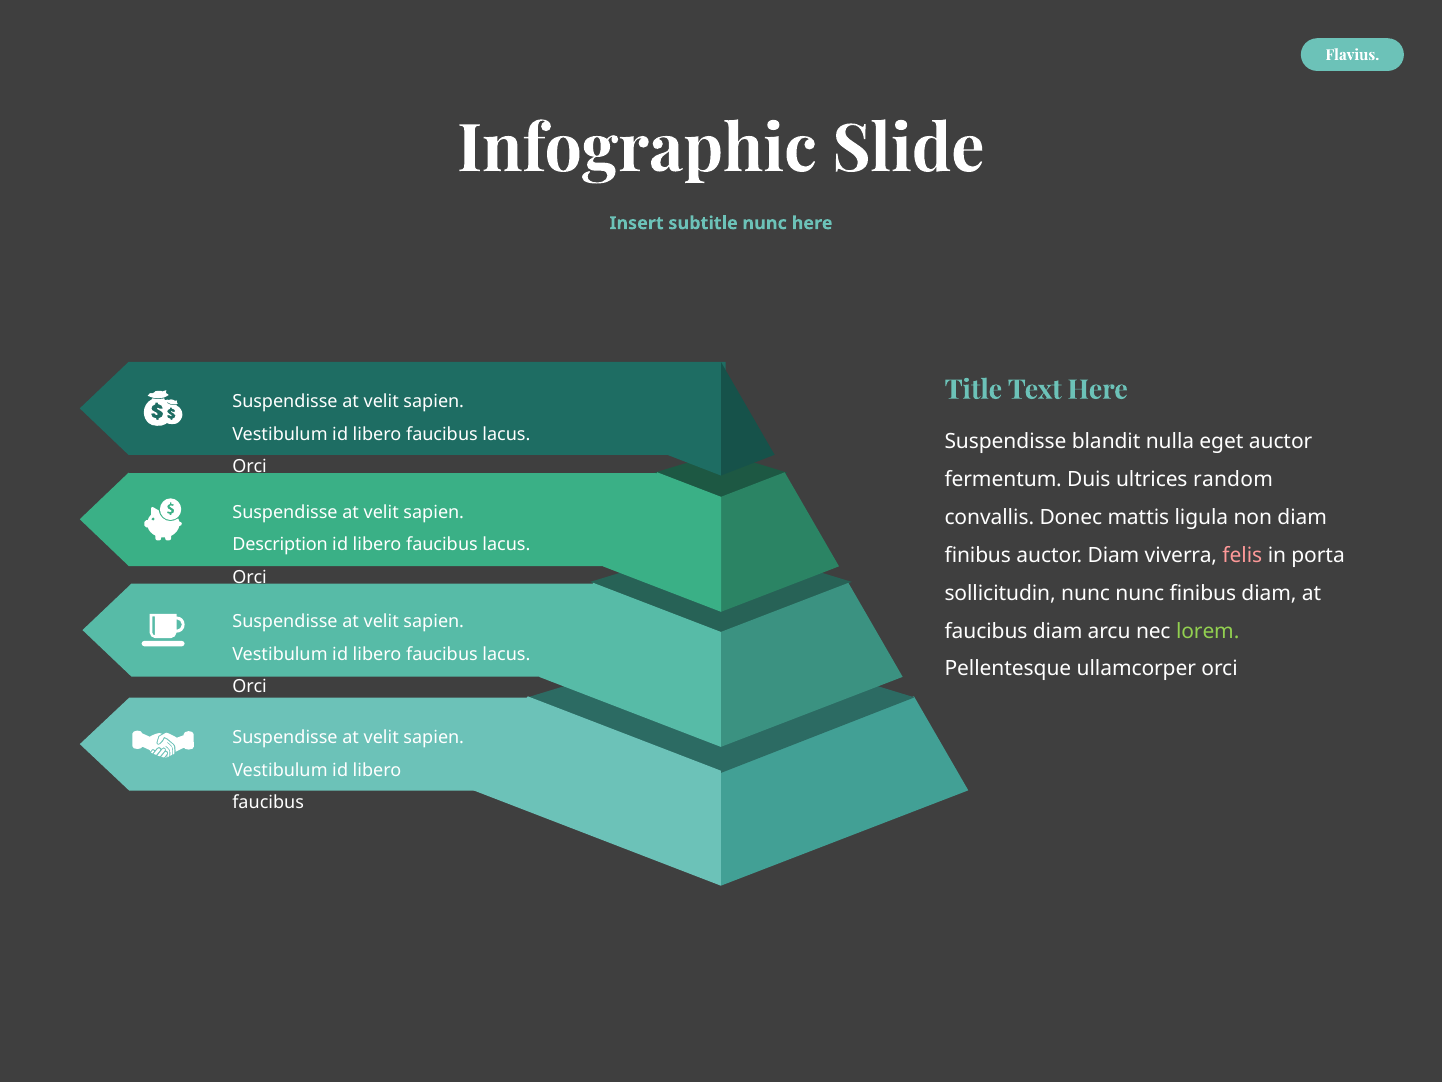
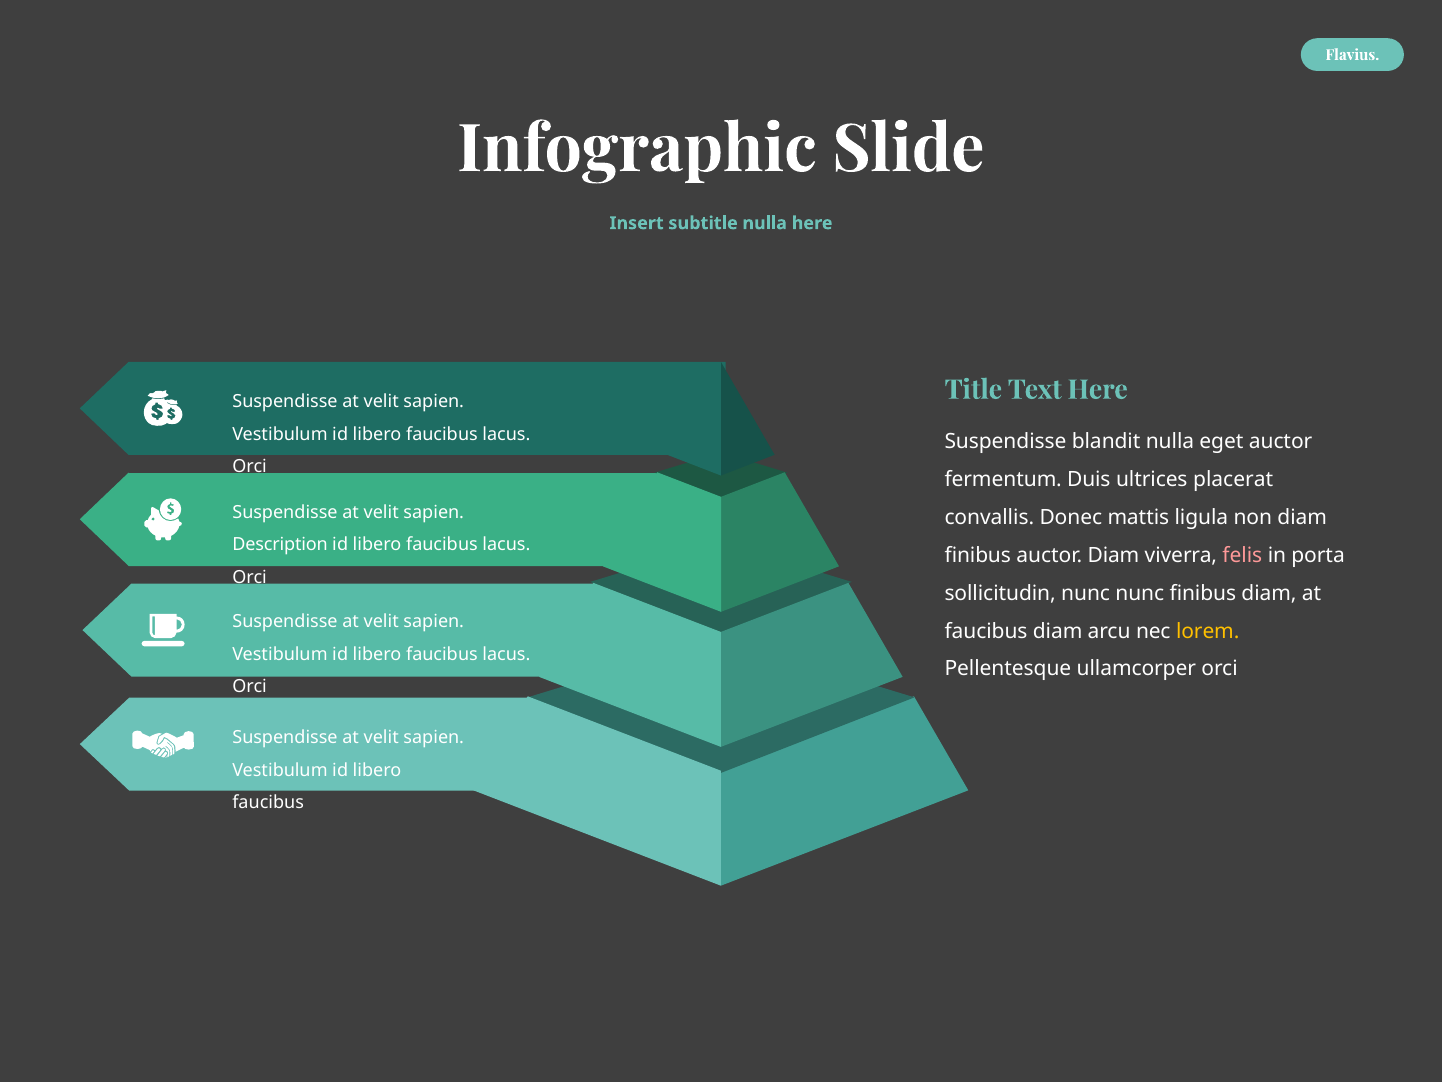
subtitle nunc: nunc -> nulla (765, 223)
random: random -> placerat (1233, 480)
lorem colour: light green -> yellow (1208, 631)
